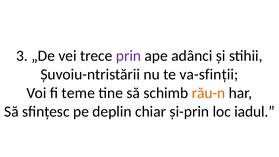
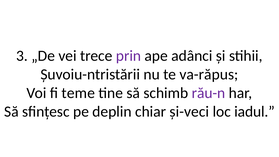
va-sfinții: va-sfinții -> va-răpus (209, 74)
rău-n colour: orange -> purple (209, 93)
și-prin: și-prin -> și-veci (189, 112)
